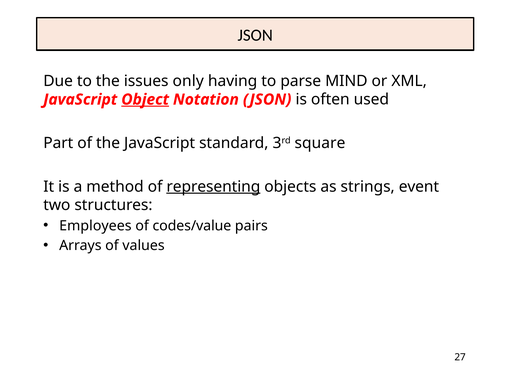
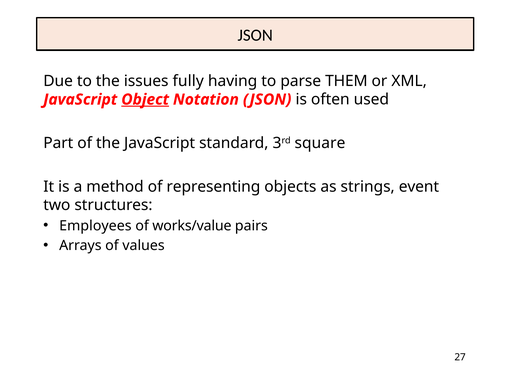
only: only -> fully (188, 81)
MIND: MIND -> THEM (346, 81)
representing underline: present -> none (213, 186)
codes/value: codes/value -> works/value (192, 226)
